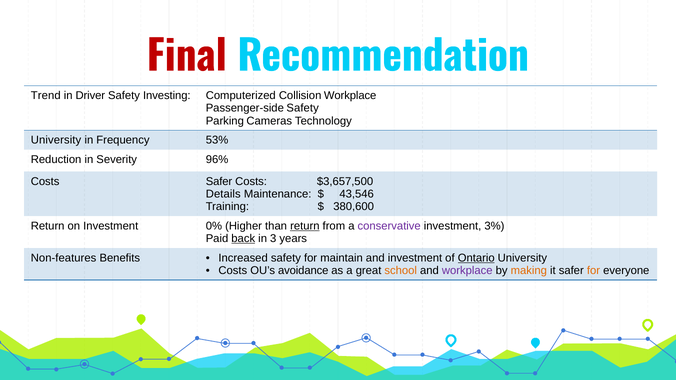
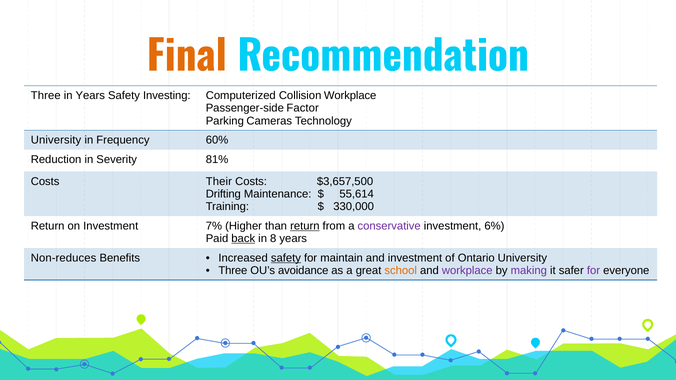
Final colour: red -> orange (187, 57)
Trend: Trend -> Three (46, 96)
in Driver: Driver -> Years (90, 96)
Passenger-side Safety: Safety -> Factor (303, 108)
53%: 53% -> 60% (217, 140)
96%: 96% -> 81% (217, 160)
Costs Safer: Safer -> Their (219, 181)
Details: Details -> Drifting (223, 194)
43,546: 43,546 -> 55,614 (357, 194)
380,600: 380,600 -> 330,000 (354, 207)
0%: 0% -> 7% (214, 226)
3%: 3% -> 6% (494, 226)
3: 3 -> 8 (273, 239)
Non-features: Non-features -> Non-reduces (64, 258)
safety underline: none -> present (286, 258)
Ontario underline: present -> none (476, 258)
Costs: Costs -> Three (233, 271)
making colour: orange -> purple (529, 271)
for colour: orange -> purple (593, 271)
